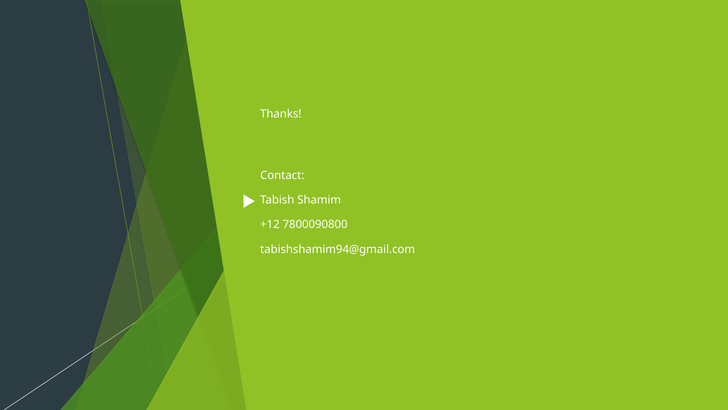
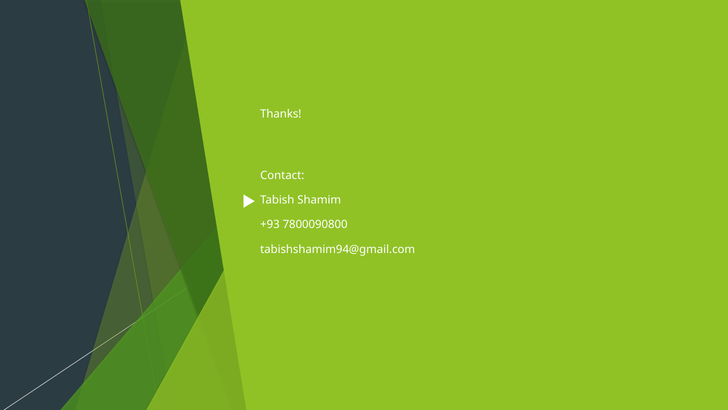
+12: +12 -> +93 (270, 224)
